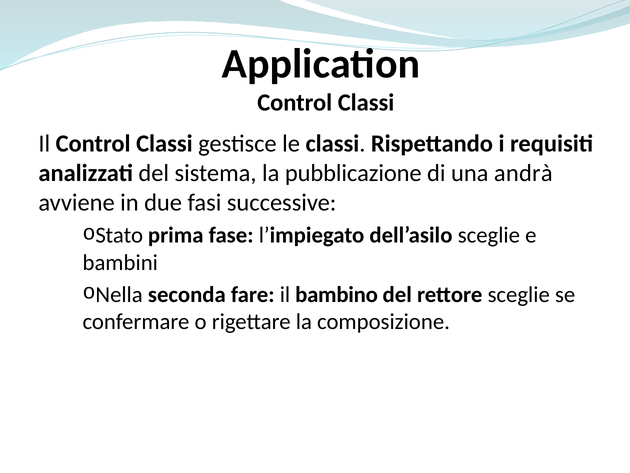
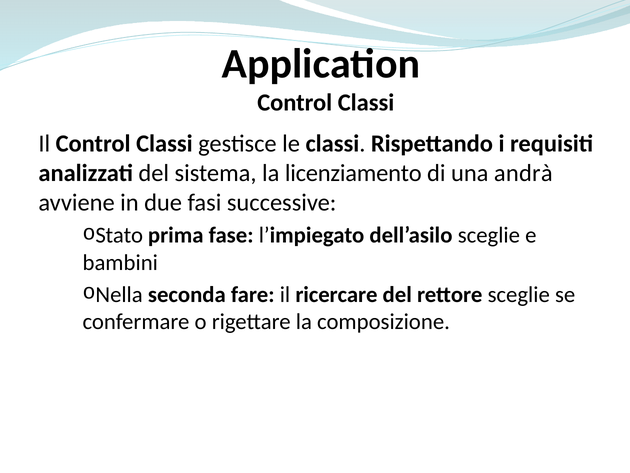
pubblicazione: pubblicazione -> licenziamento (353, 173)
bambino: bambino -> ricercare (336, 294)
